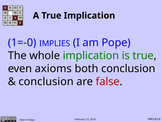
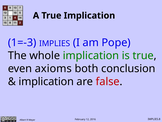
1=-0: 1=-0 -> 1=-3 (22, 42)
conclusion: conclusion -> implication (46, 81)
